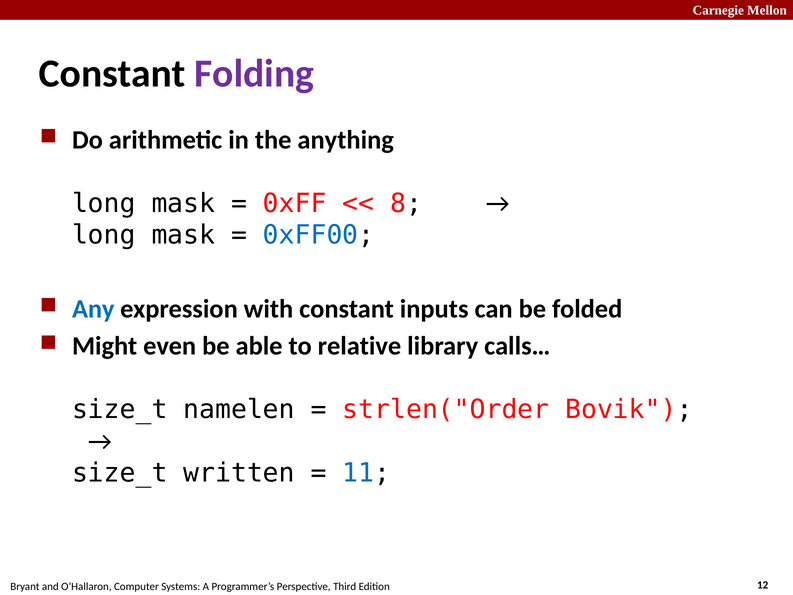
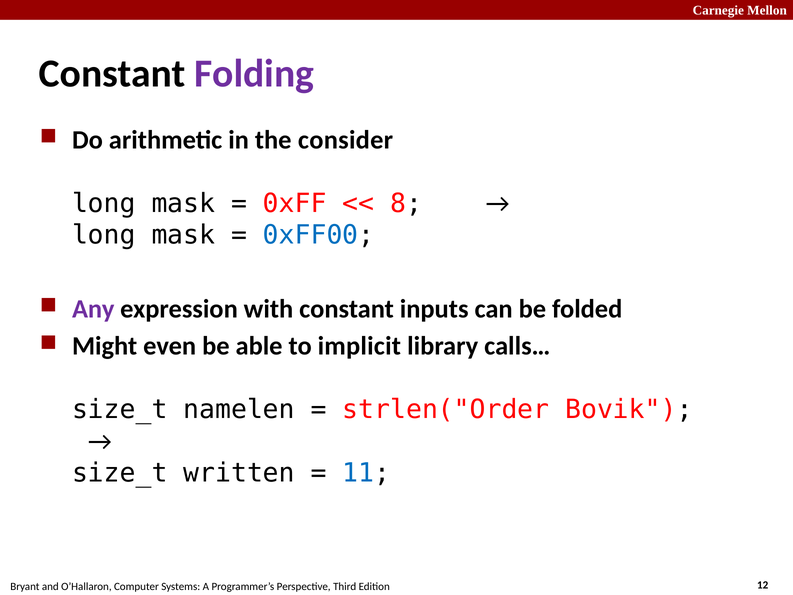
anything: anything -> consider (346, 140)
Any colour: blue -> purple (93, 309)
relative: relative -> implicit (359, 346)
